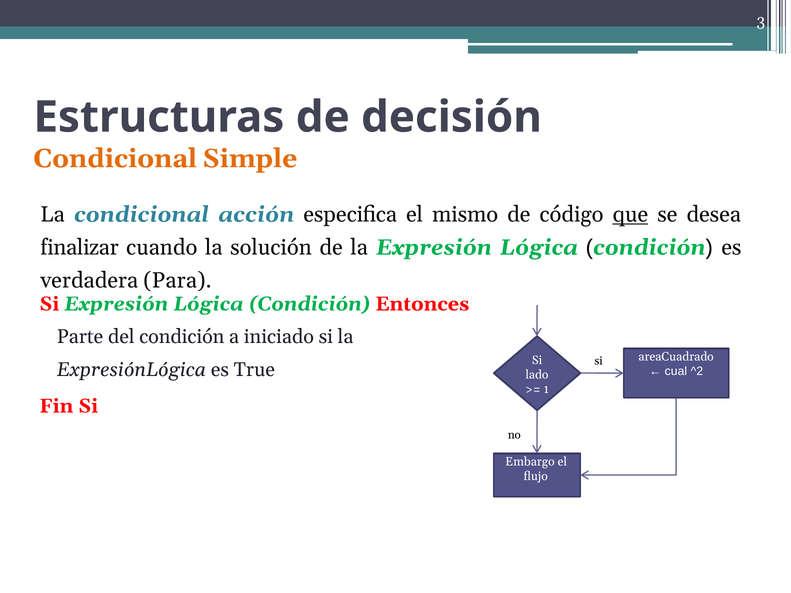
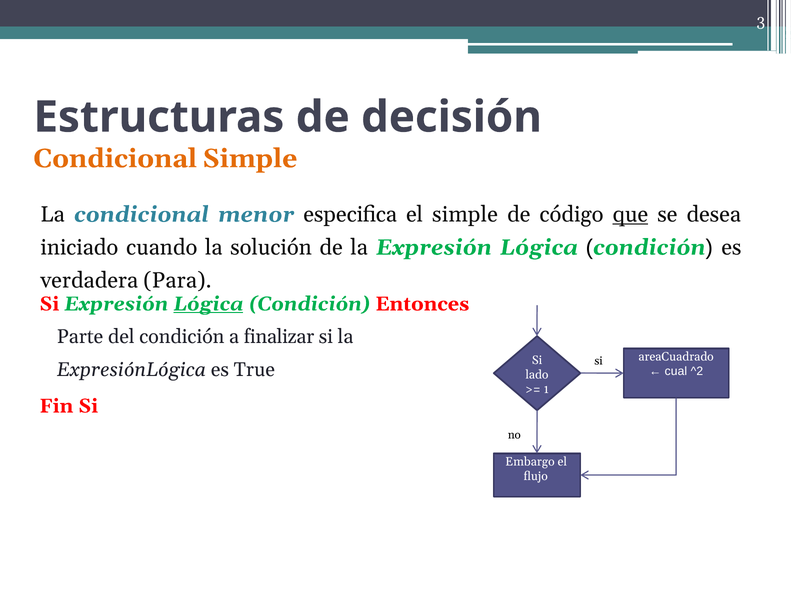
acción: acción -> menor (256, 215)
el mismo: mismo -> simple (465, 215)
finalizar: finalizar -> iniciado (79, 248)
Lógica underline: none -> present (208, 304)
iniciado: iniciado -> finalizar (279, 337)
